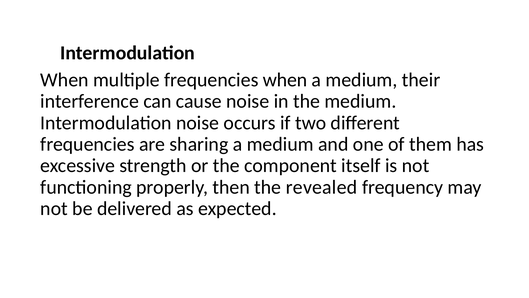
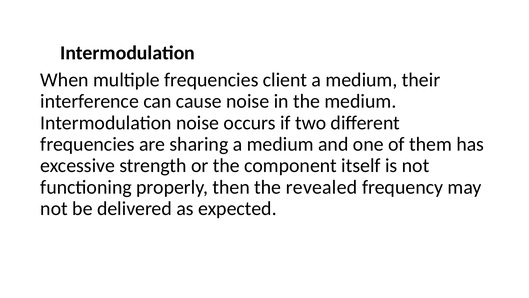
frequencies when: when -> client (285, 80)
